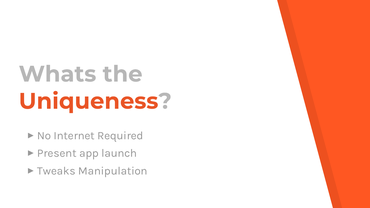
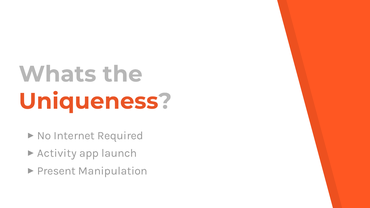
Present: Present -> Activity (57, 153)
Tweaks: Tweaks -> Present (56, 171)
